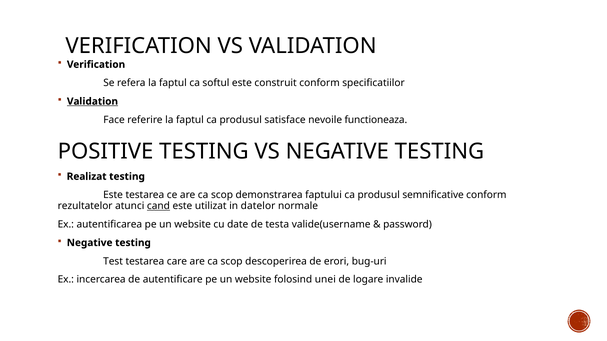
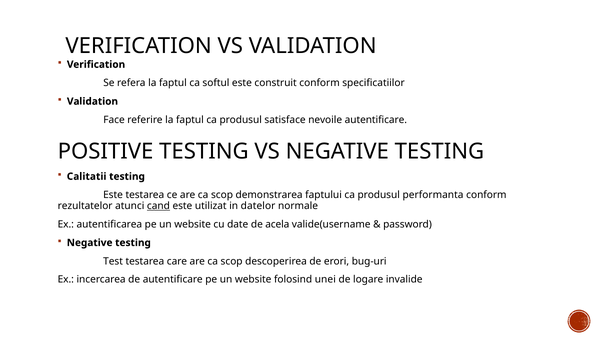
Validation underline: present -> none (92, 102)
nevoile functioneaza: functioneaza -> autentificare (376, 120)
Realizat: Realizat -> Calitatii (87, 177)
semnificative: semnificative -> performanta (433, 195)
testa: testa -> acela (277, 225)
